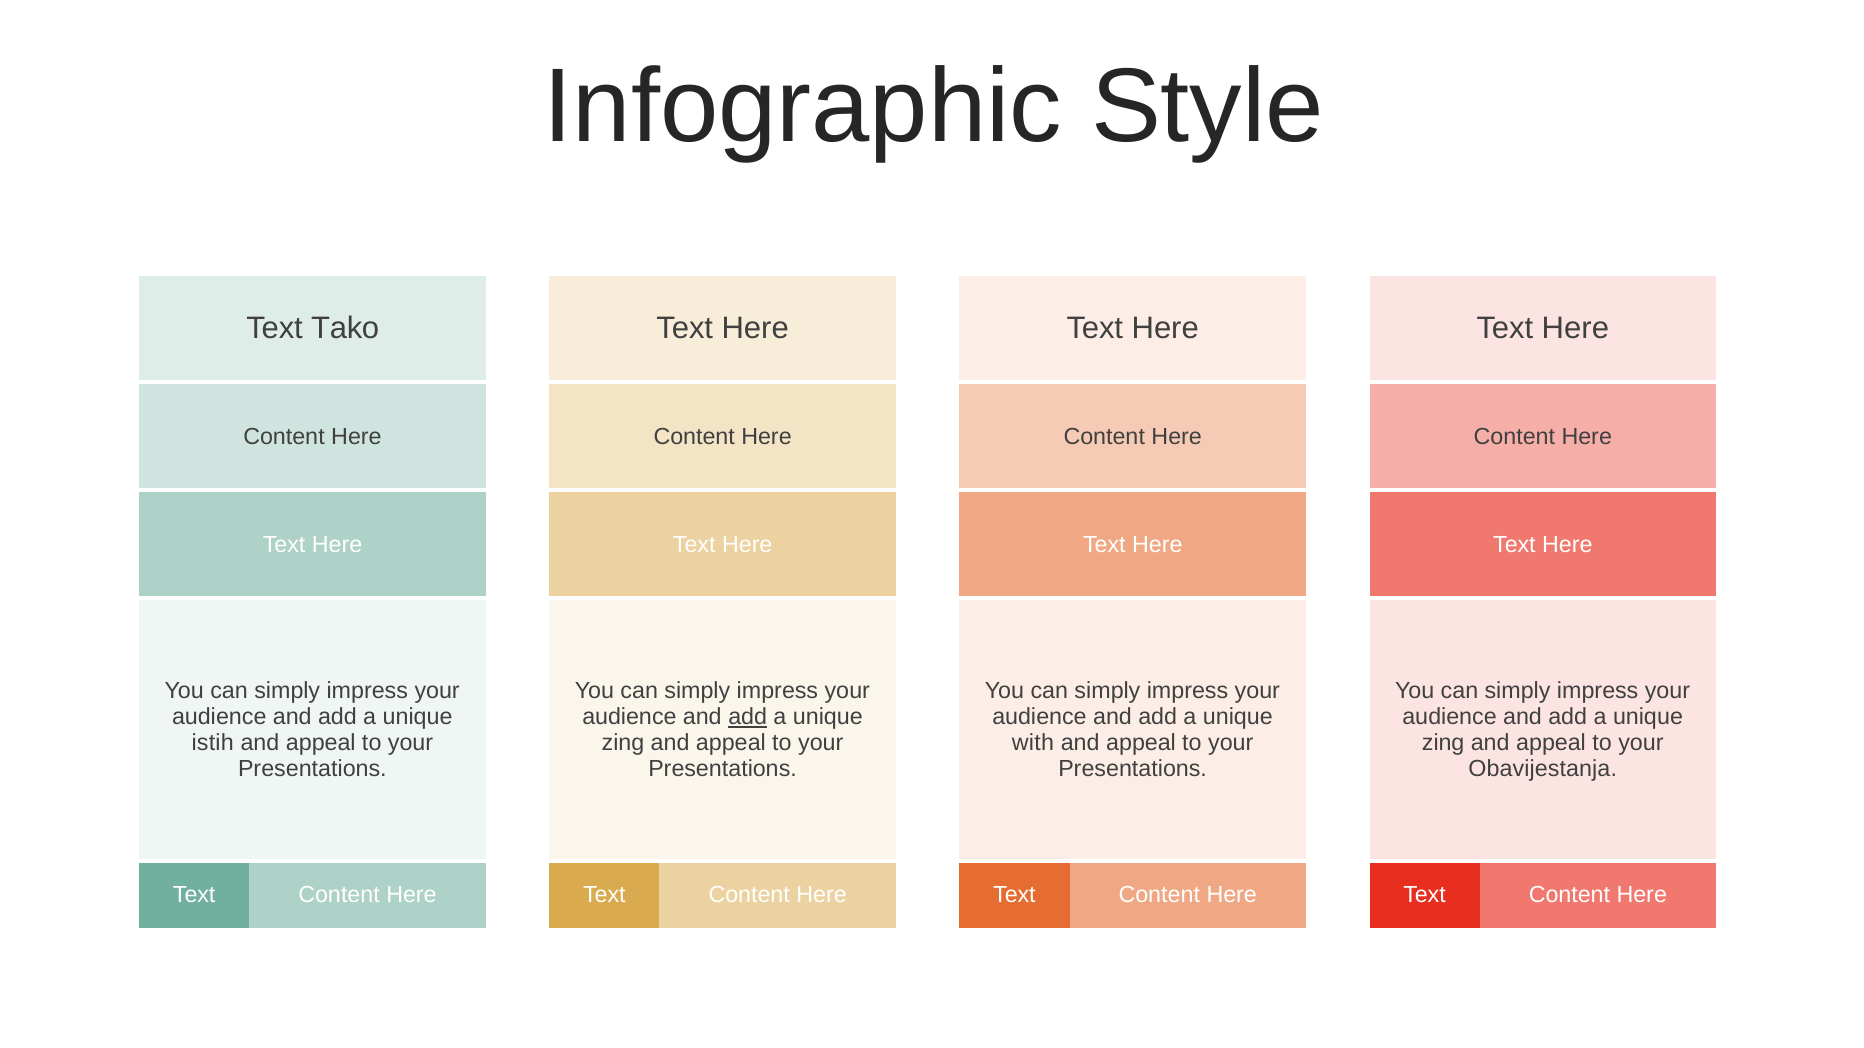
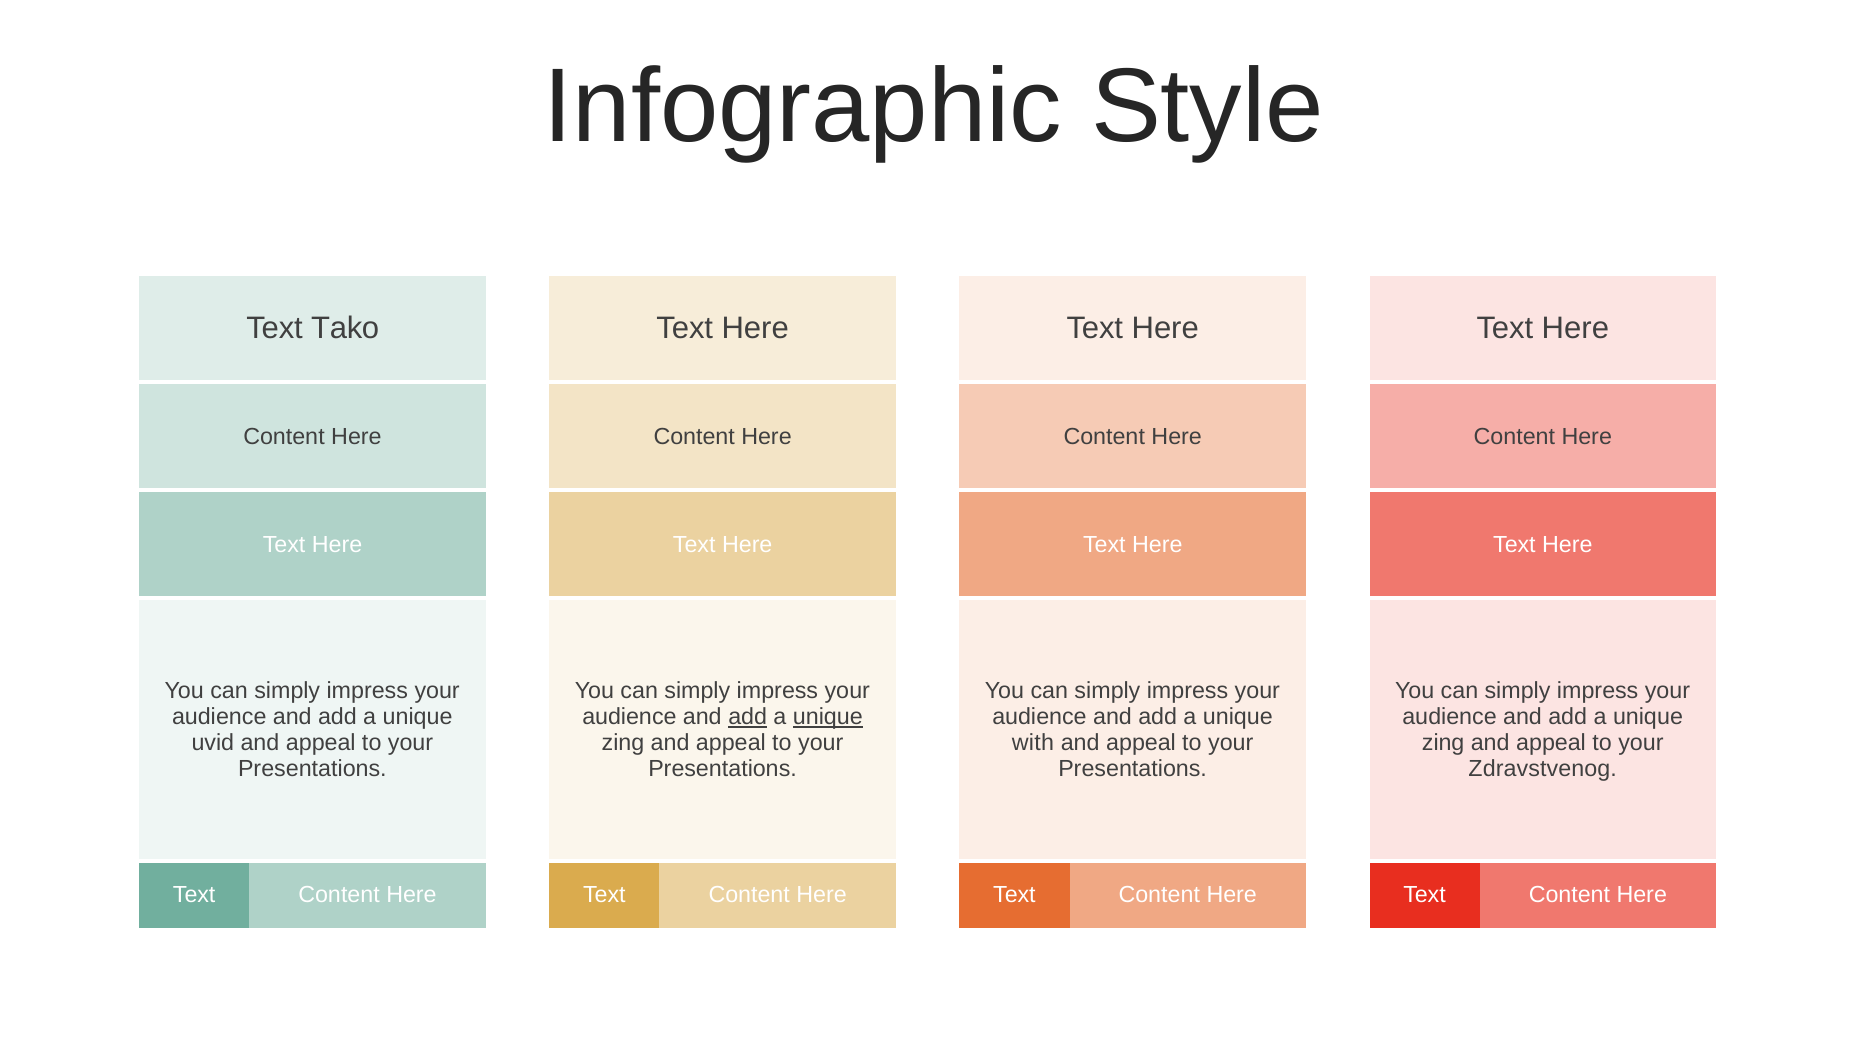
unique underline: none -> present (828, 717)
istih: istih -> uvid (213, 743)
Obavijestanja: Obavijestanja -> Zdravstvenog (1543, 769)
